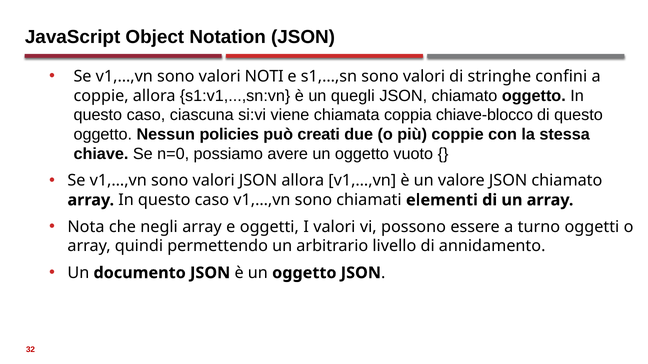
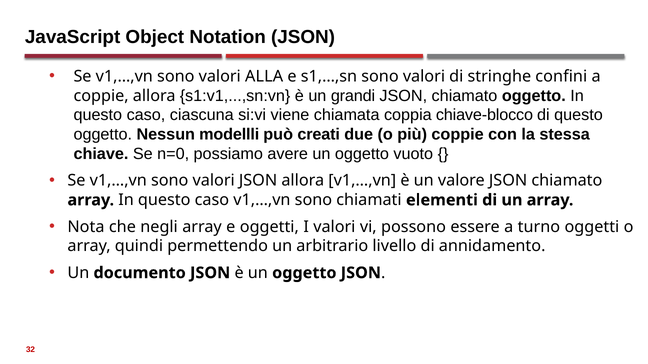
NOTI: NOTI -> ALLA (264, 76)
quegli: quegli -> grandi (353, 96)
policies: policies -> modellli (229, 135)
